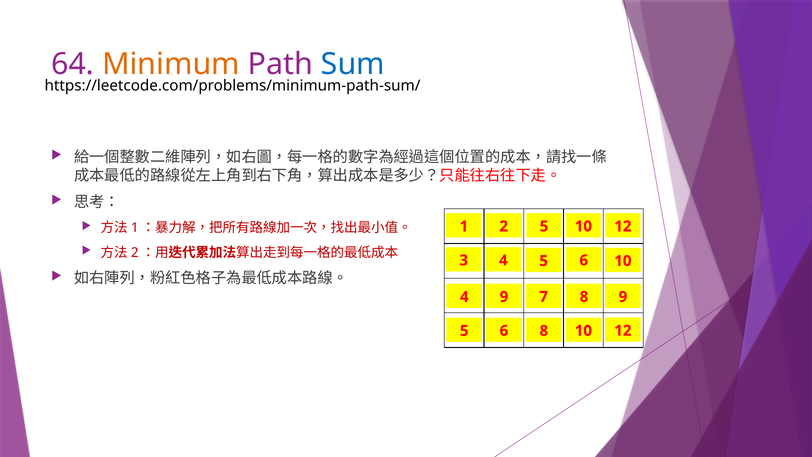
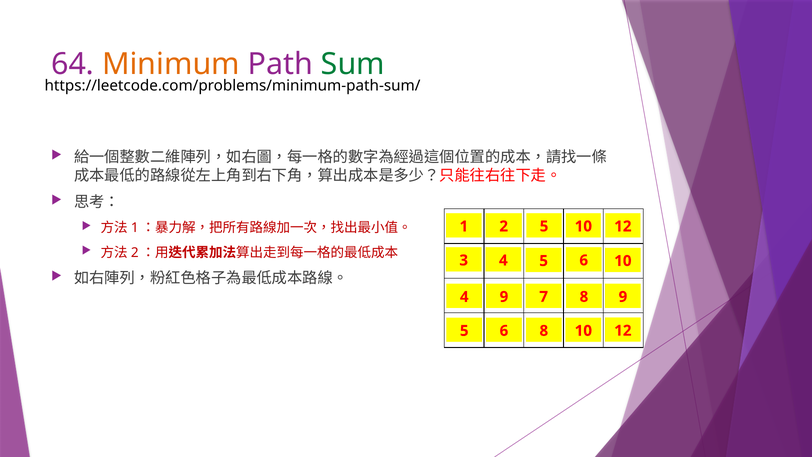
Sum colour: blue -> green (353, 64)
